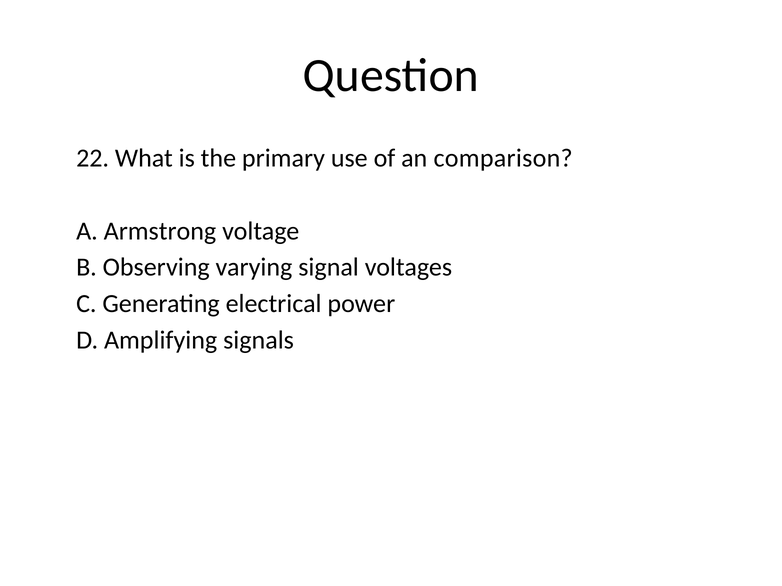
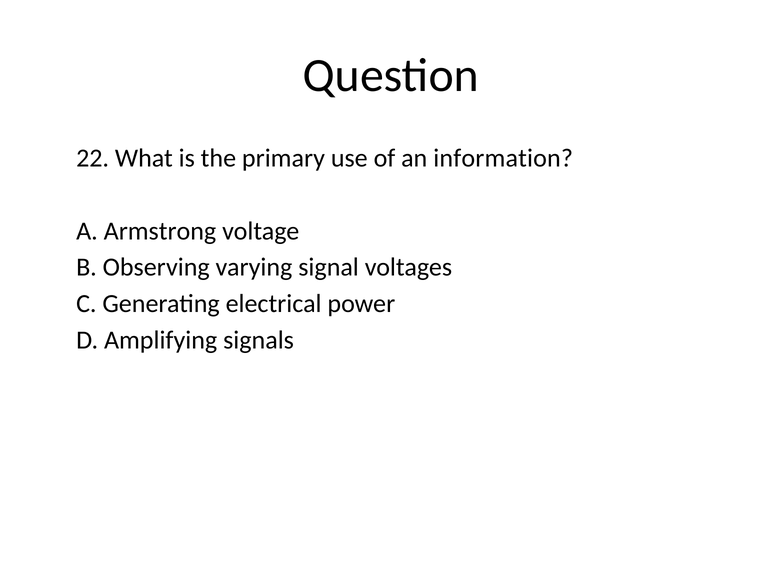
comparison: comparison -> information (503, 158)
